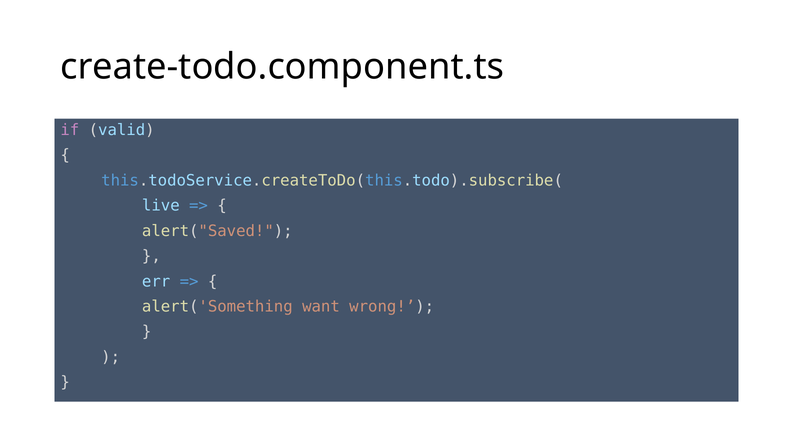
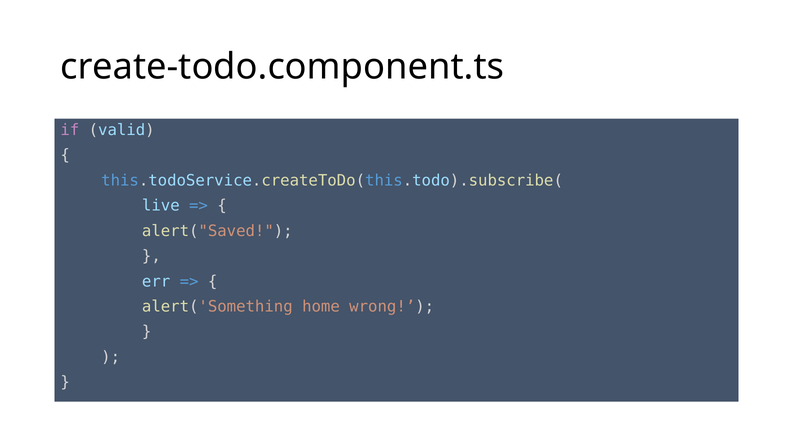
want: want -> home (321, 307)
